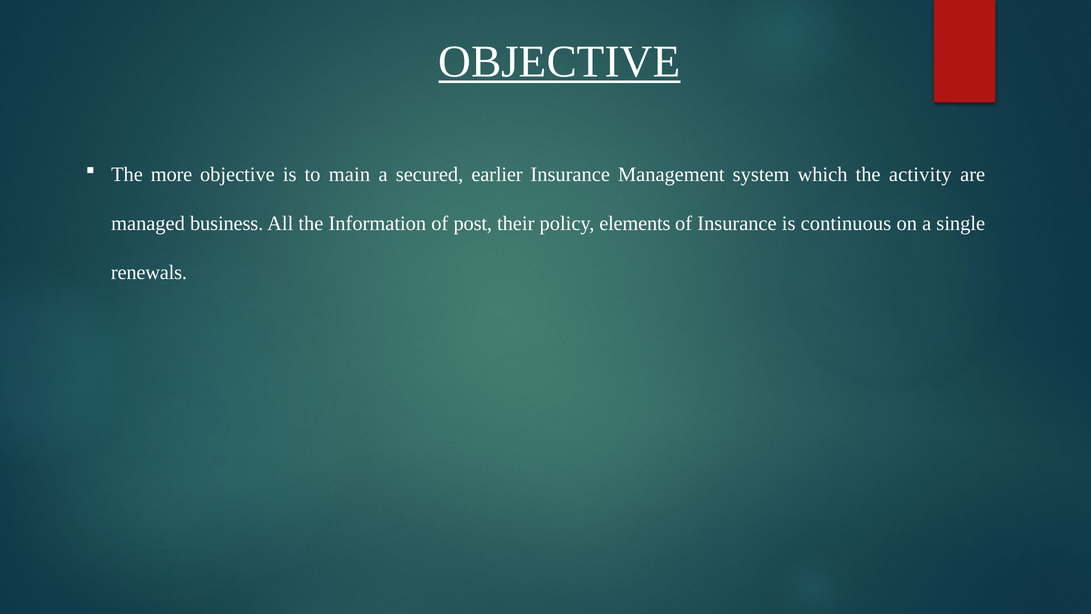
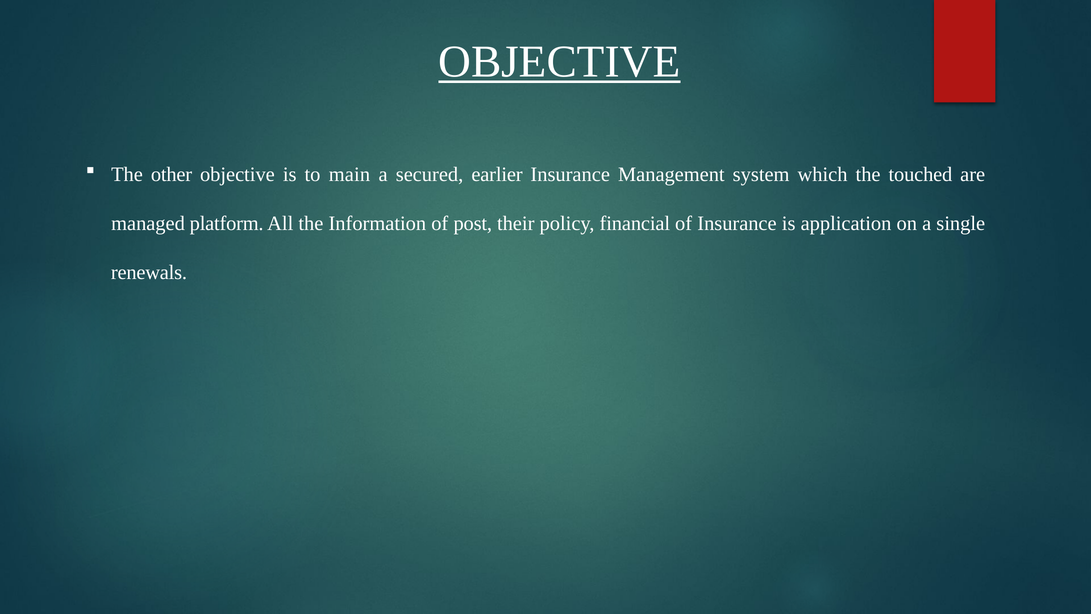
more: more -> other (172, 174)
activity: activity -> touched (920, 174)
business: business -> platform (227, 223)
elements: elements -> financial (635, 223)
continuous: continuous -> application (846, 223)
